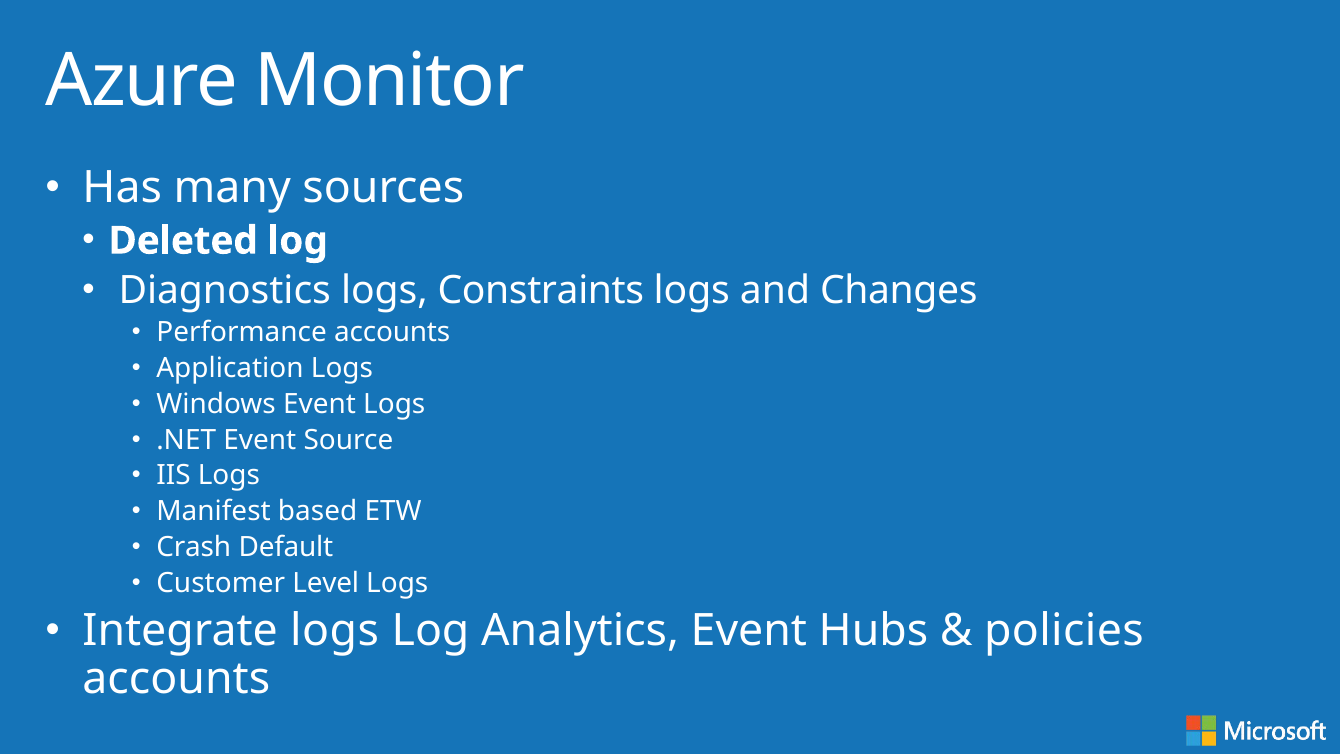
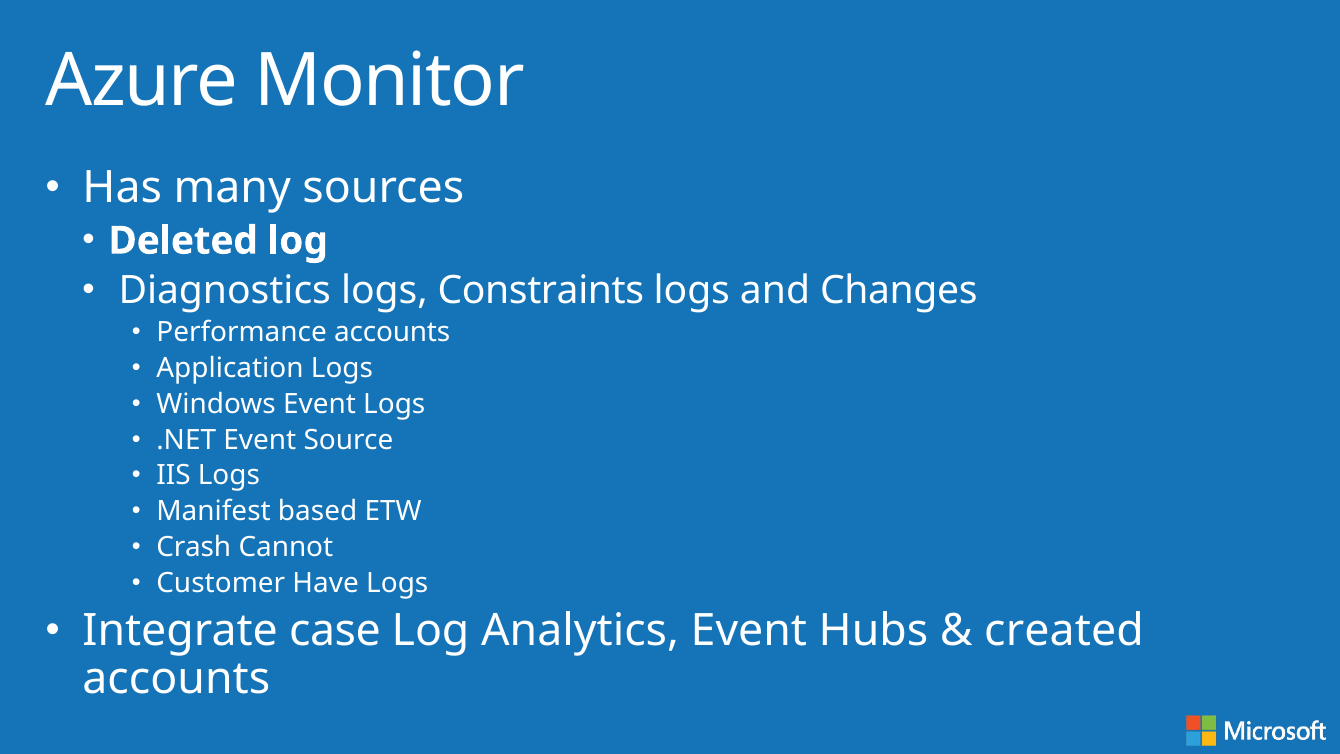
Default: Default -> Cannot (286, 547)
Level: Level -> Have (326, 583)
Integrate logs: logs -> case (335, 631)
policies: policies -> created (1064, 631)
